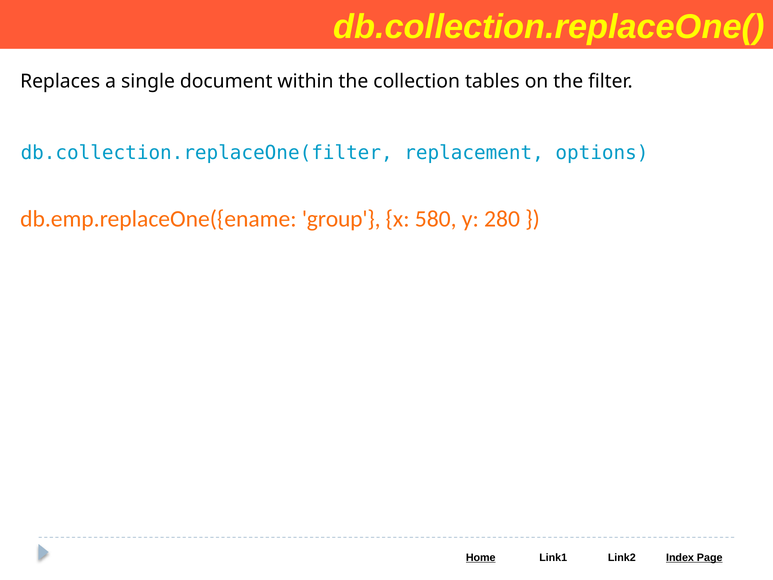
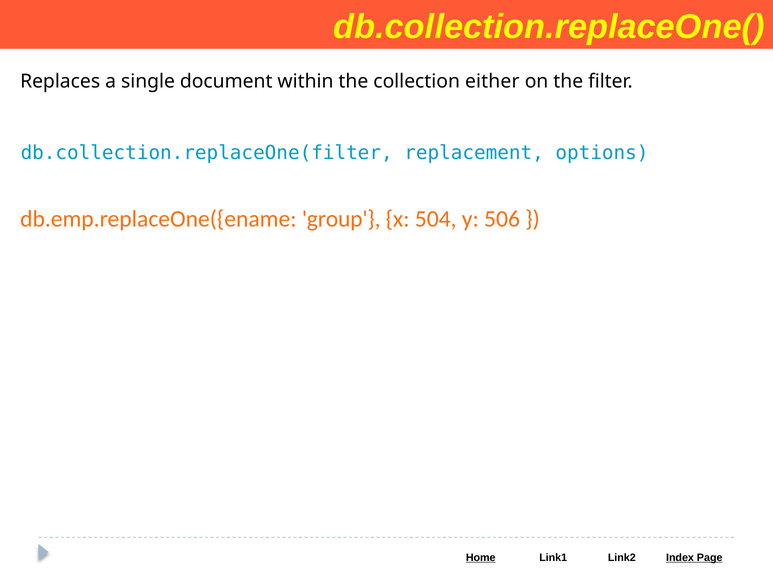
tables: tables -> either (492, 81)
580: 580 -> 504 (436, 219)
280: 280 -> 506 (502, 219)
